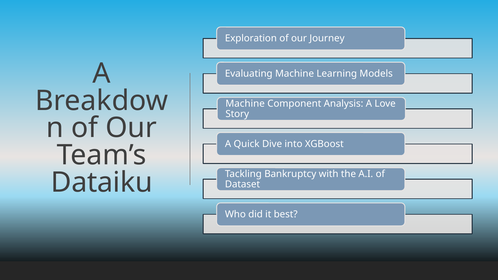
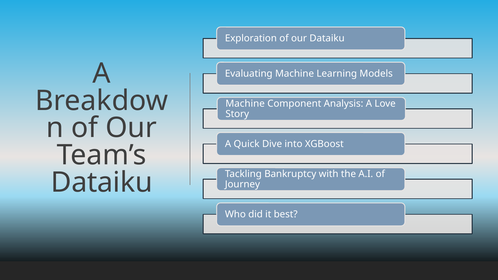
our Journey: Journey -> Dataiku (327, 38)
Dataset: Dataset -> Journey (242, 184)
